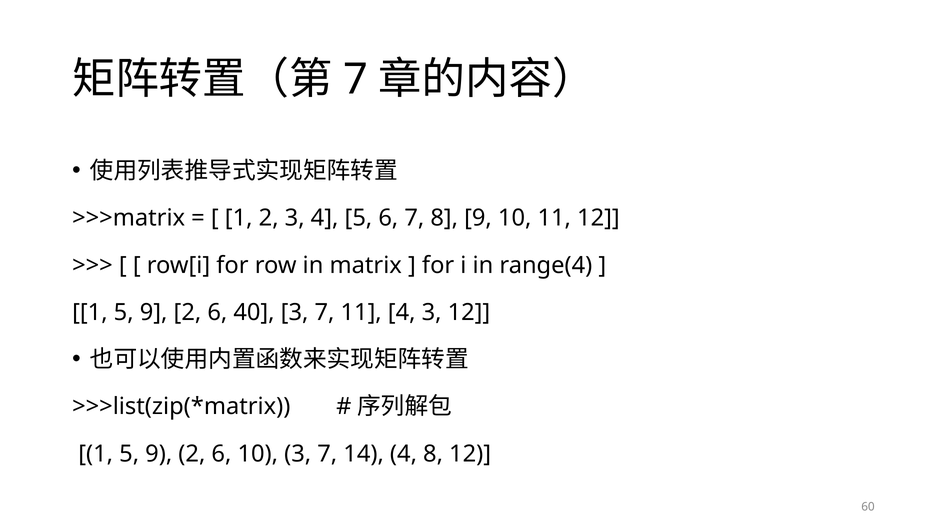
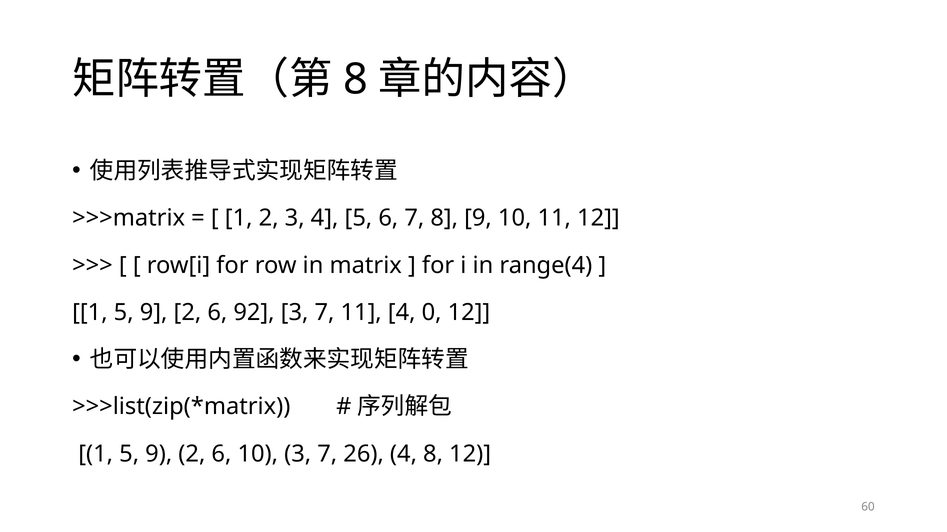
7: 7 -> 8 (356, 80)
40: 40 -> 92 (254, 313)
4 3: 3 -> 0 (432, 313)
14: 14 -> 26 (364, 454)
